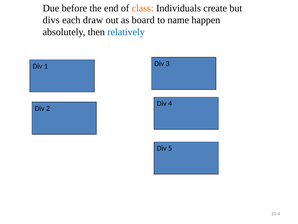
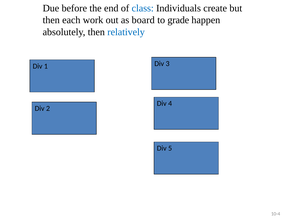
class colour: orange -> blue (143, 8)
divs: divs -> then (51, 20)
draw: draw -> work (93, 20)
name: name -> grade (178, 20)
